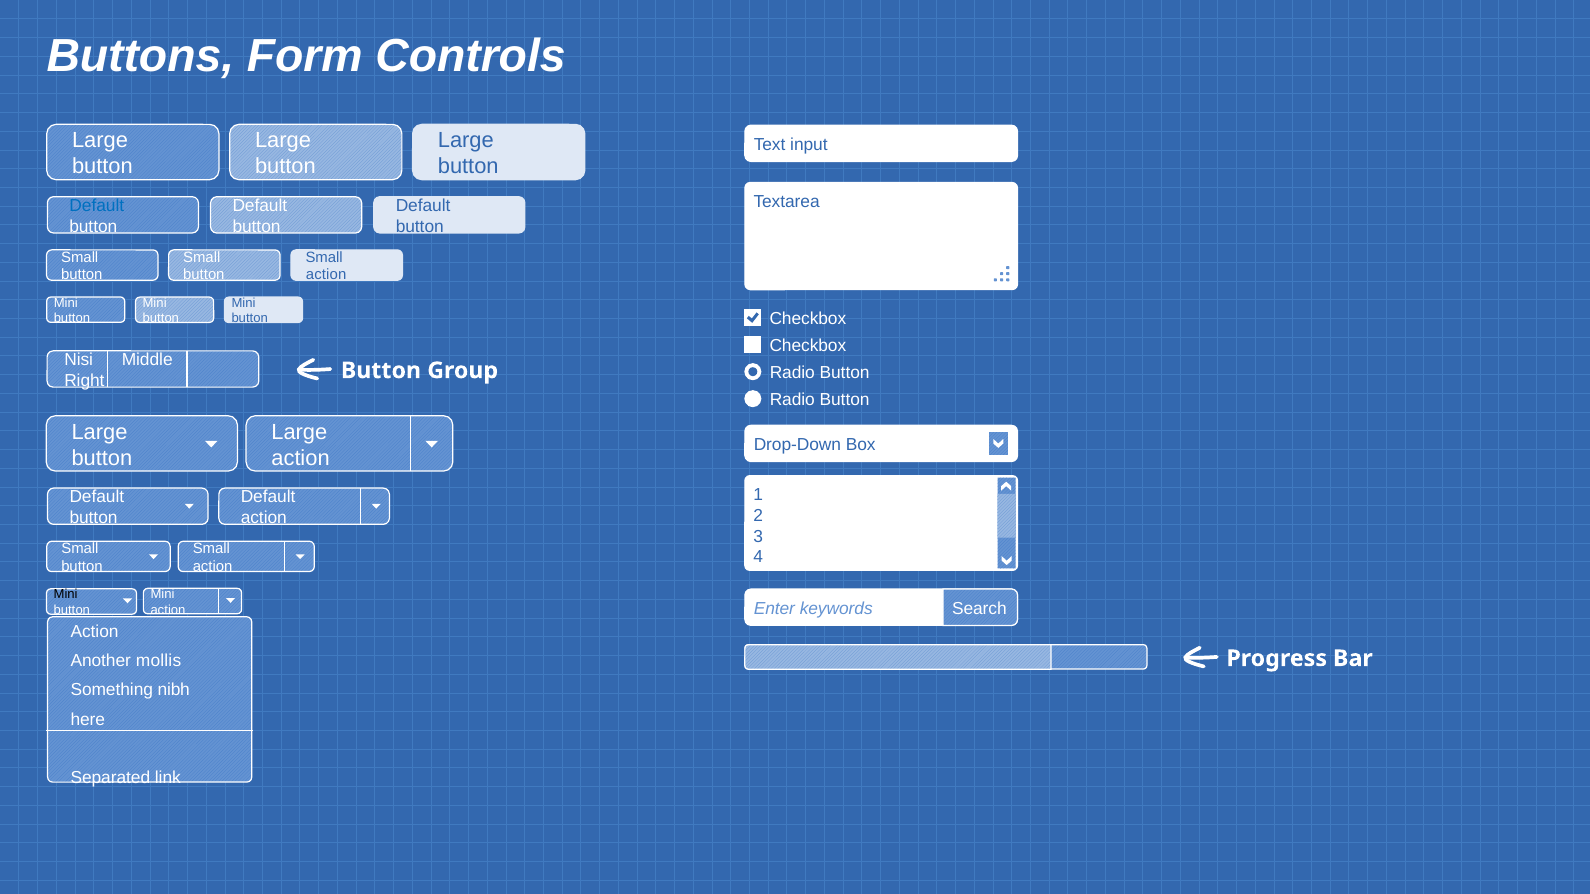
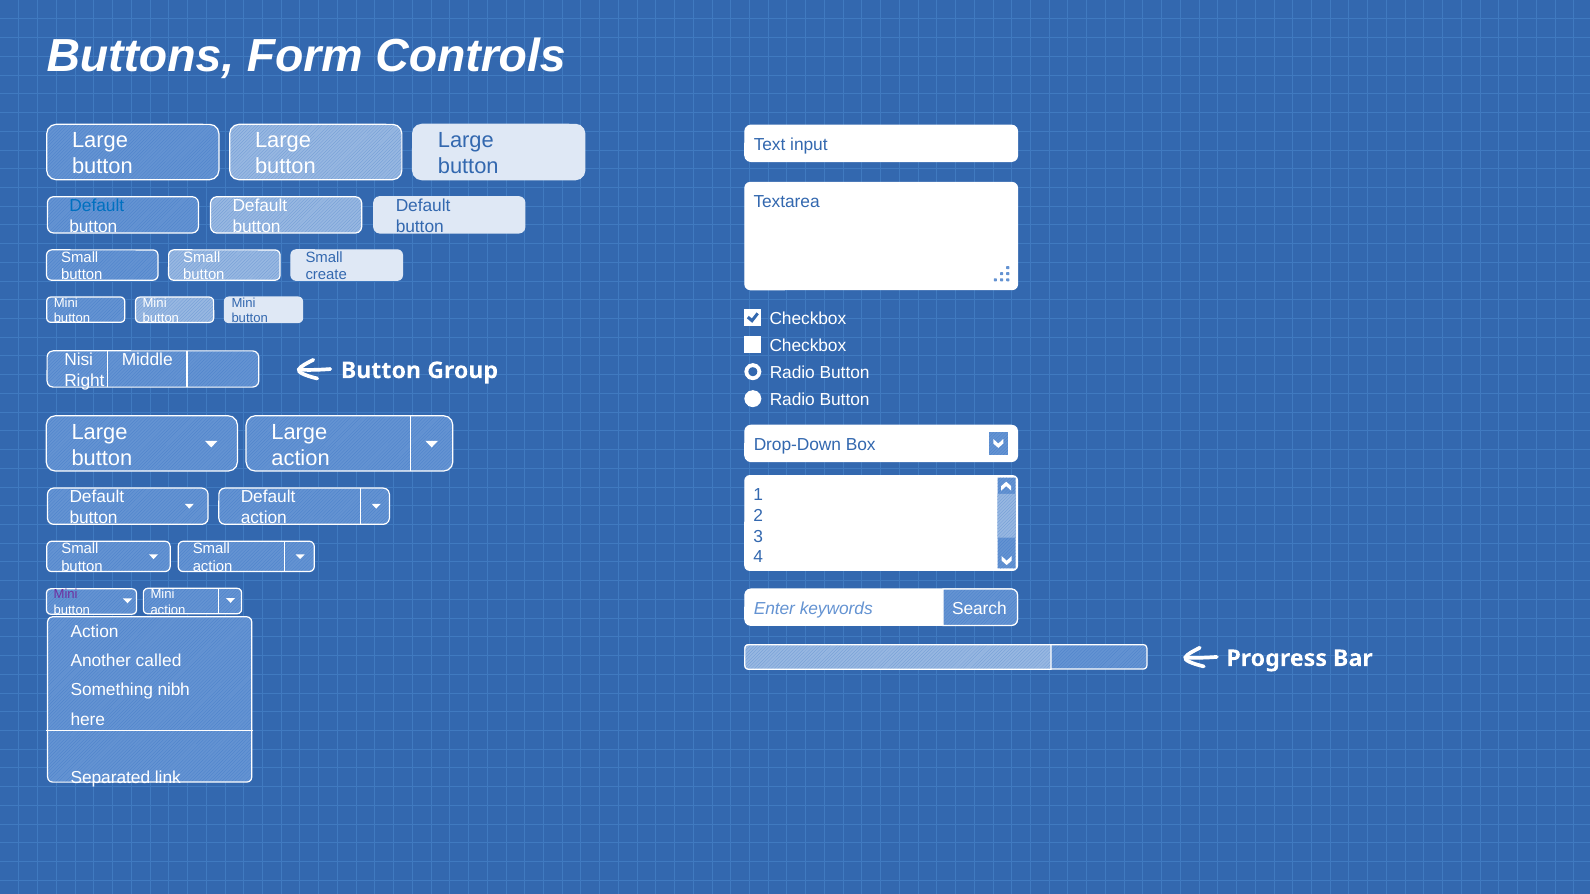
action: action -> create (326, 275)
Mini colour: black -> purple (66, 595)
mollis: mollis -> called (159, 661)
